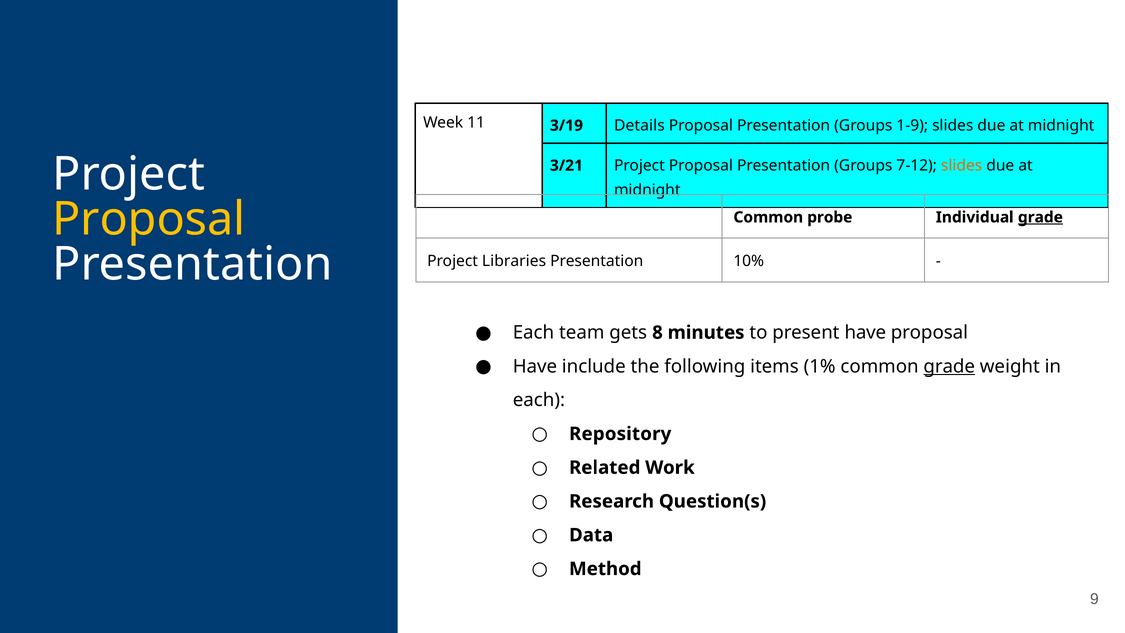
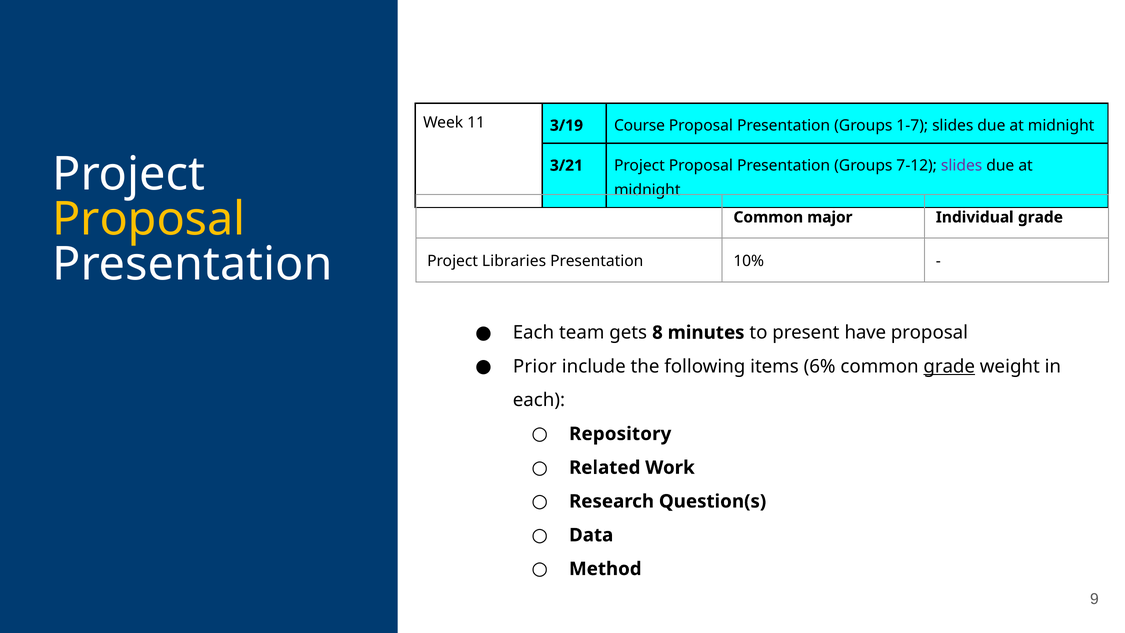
Details: Details -> Course (640, 126)
1-9: 1-9 -> 1-7 (912, 126)
slides colour: orange -> purple (962, 166)
probe: probe -> major (830, 217)
grade underline: present -> none (1040, 217)
Have: Have -> Prior (535, 366)
1%: 1% -> 6% (820, 366)
